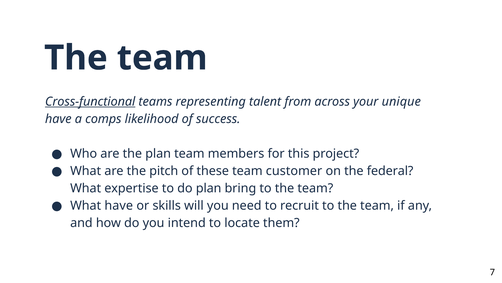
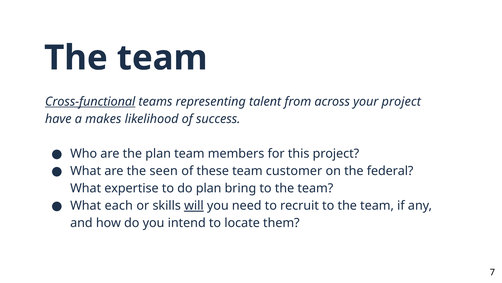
your unique: unique -> project (401, 101)
comps: comps -> makes (103, 119)
pitch: pitch -> seen (164, 171)
What have: have -> each (119, 205)
will underline: none -> present (194, 205)
